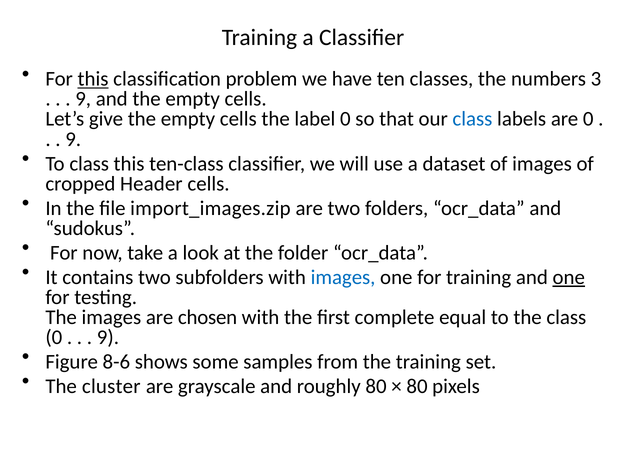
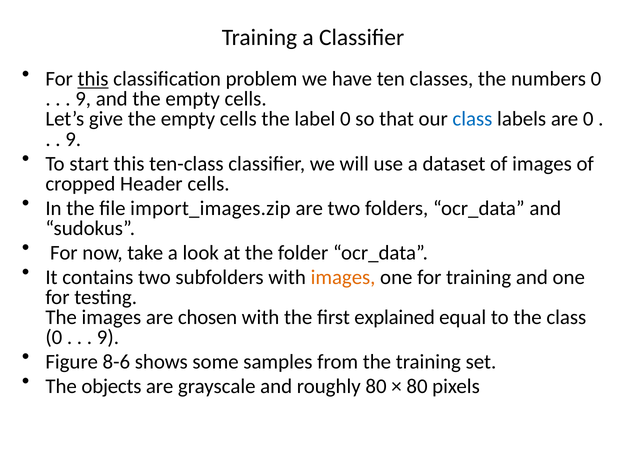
numbers 3: 3 -> 0 (596, 79)
To class: class -> start (89, 163)
images colour: blue -> orange (343, 277)
one underline: present -> none (569, 277)
complete: complete -> explained (395, 317)
cluster: cluster -> objects (111, 386)
